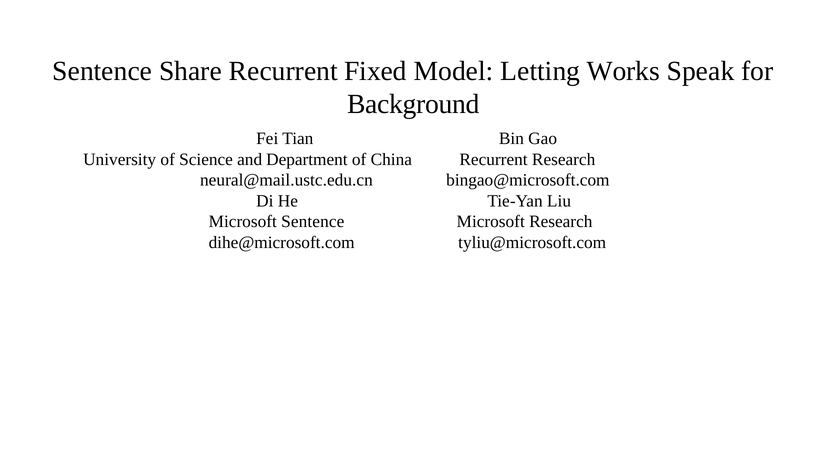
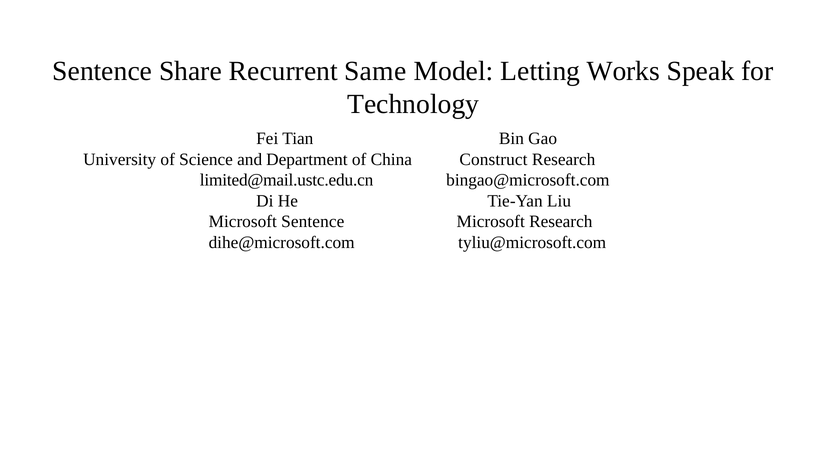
Fixed: Fixed -> Same (375, 71)
Background: Background -> Technology (413, 104)
China Recurrent: Recurrent -> Construct (493, 159)
neural@mail.ustc.edu.cn: neural@mail.ustc.edu.cn -> limited@mail.ustc.edu.cn (287, 180)
